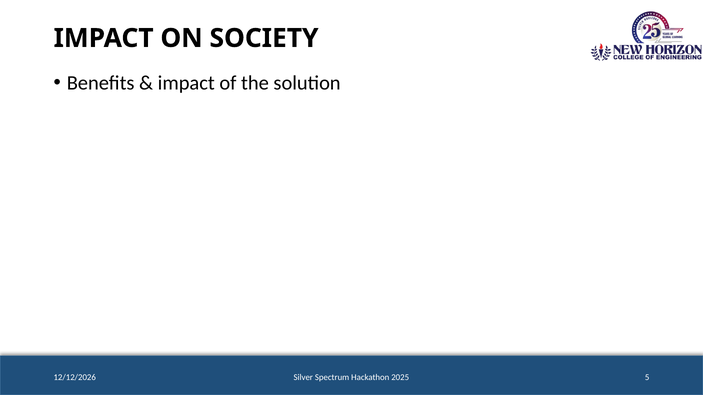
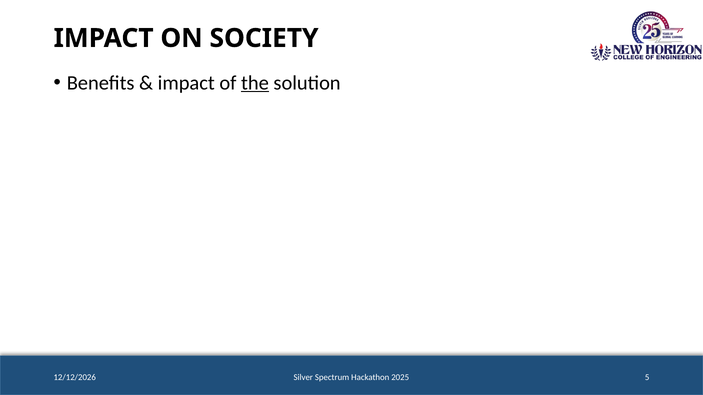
the underline: none -> present (255, 83)
